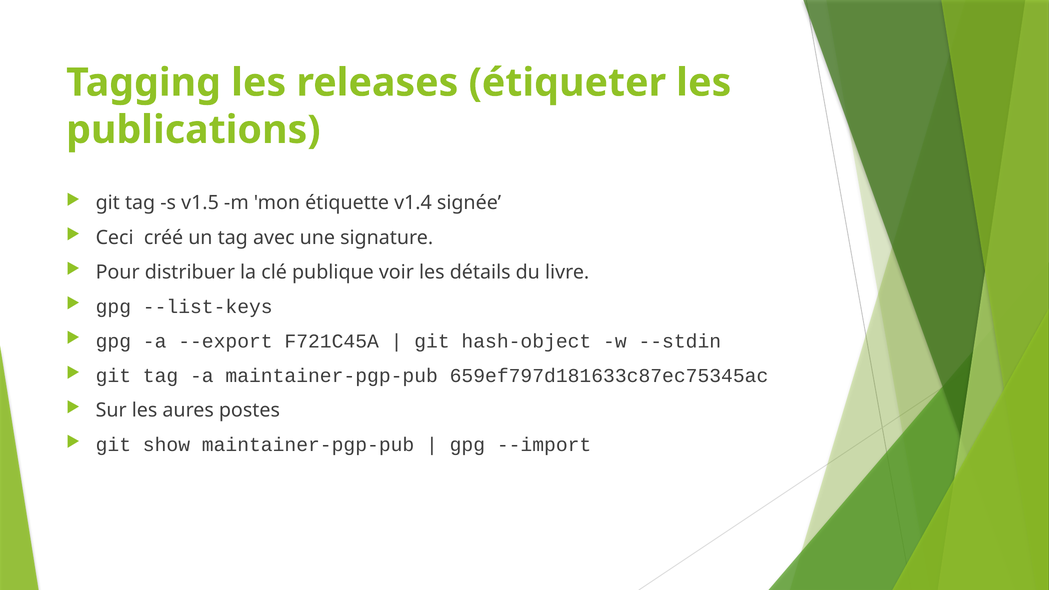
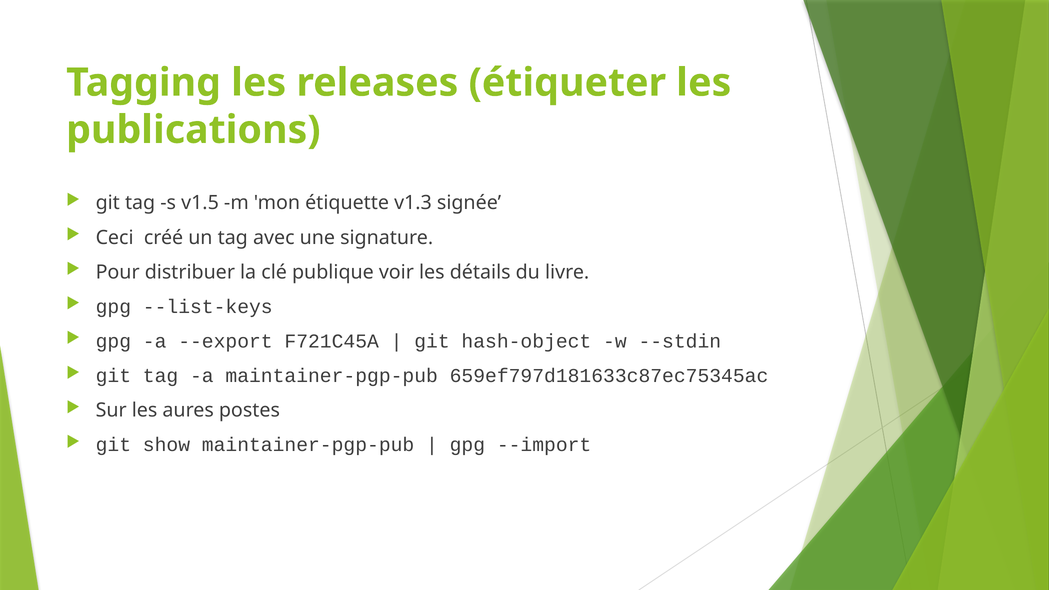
v1.4: v1.4 -> v1.3 (413, 203)
